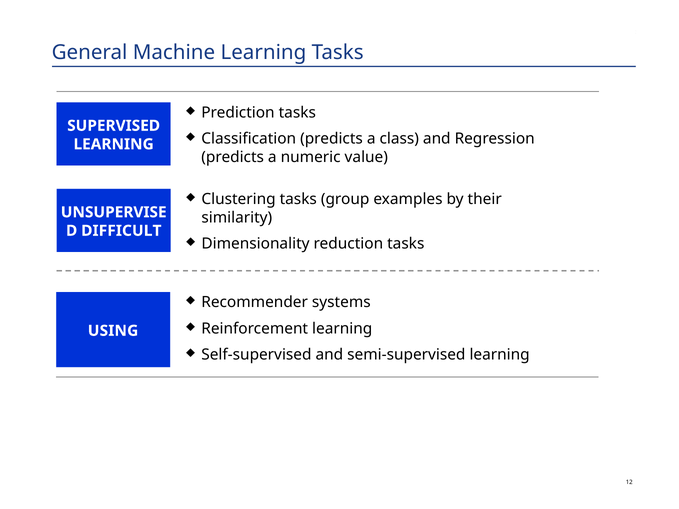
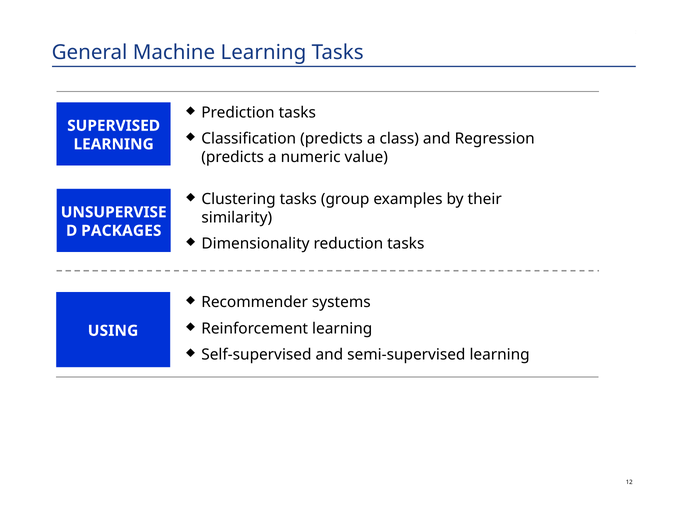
DIFFICULT: DIFFICULT -> PACKAGES (121, 231)
